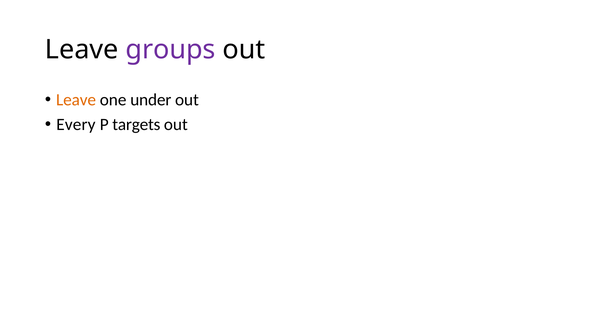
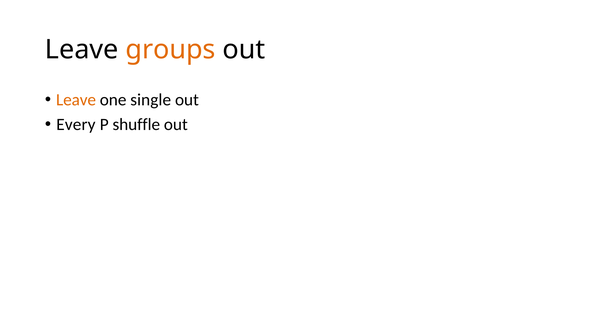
groups colour: purple -> orange (171, 50)
under: under -> single (151, 100)
targets: targets -> shuffle (136, 124)
